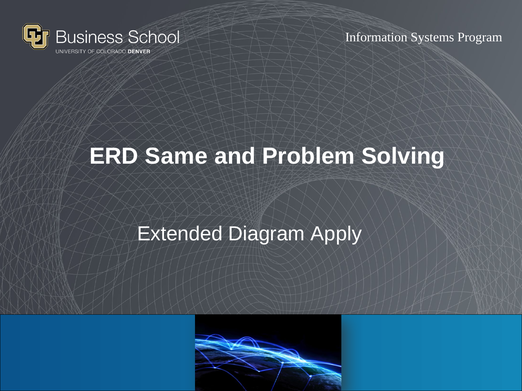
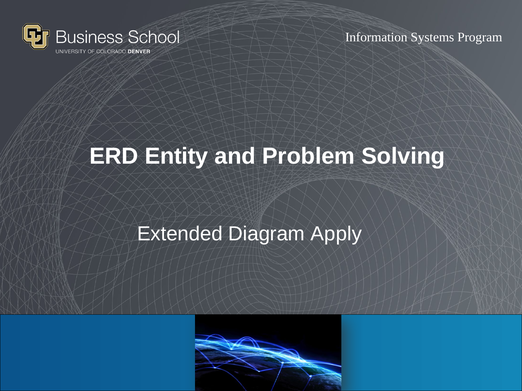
Same: Same -> Entity (176, 156)
